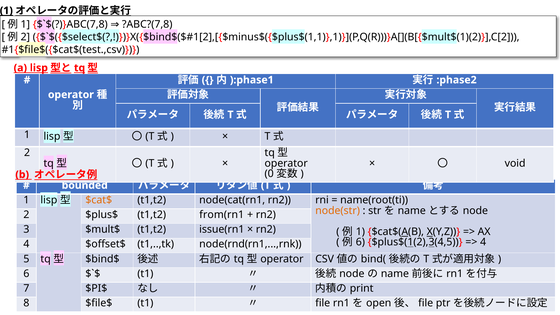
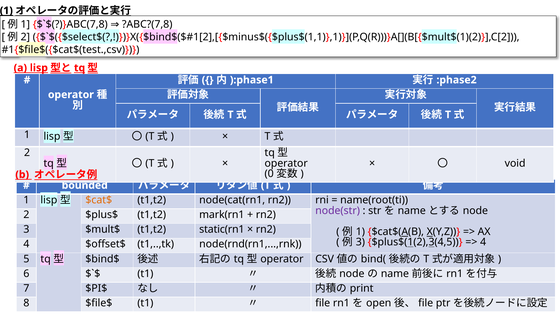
node(str colour: orange -> purple (338, 211)
from(rn1: from(rn1 -> mark(rn1 (222, 215)
issue(rn1: issue(rn1 -> static(rn1 (222, 229)
6: 6 -> 3 (360, 242)
